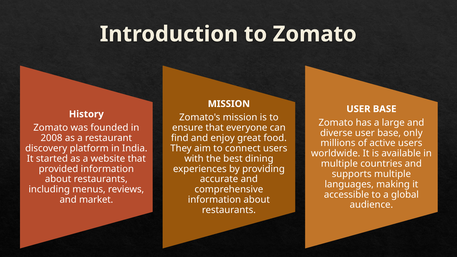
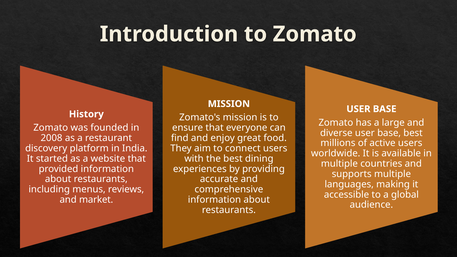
base only: only -> best (413, 133)
